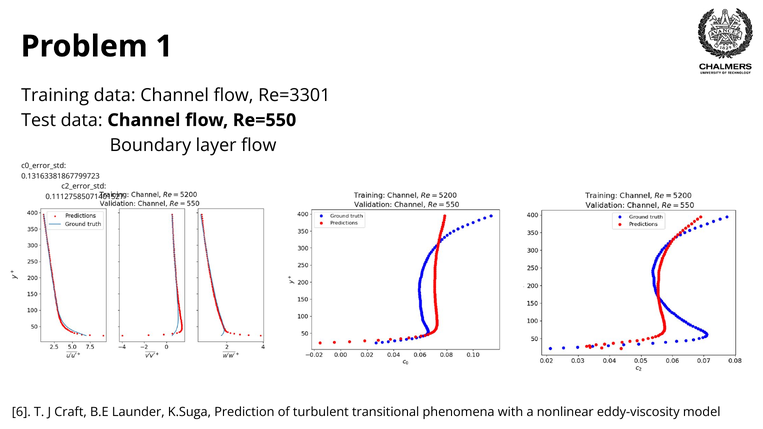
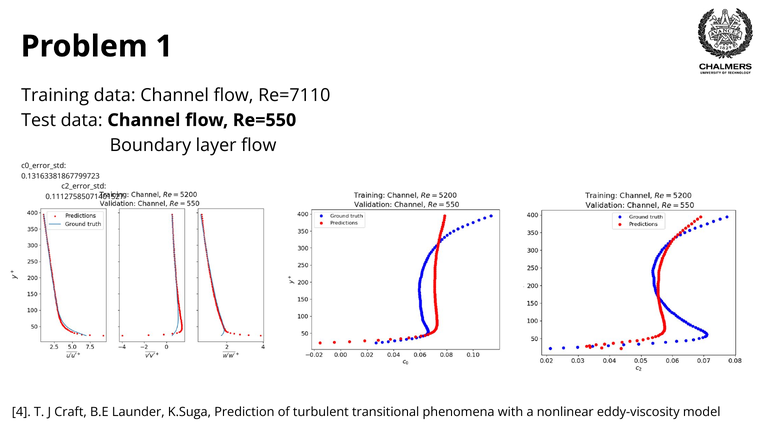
Re=3301: Re=3301 -> Re=7110 (294, 95)
6: 6 -> 4 (21, 412)
